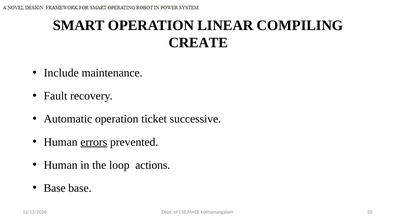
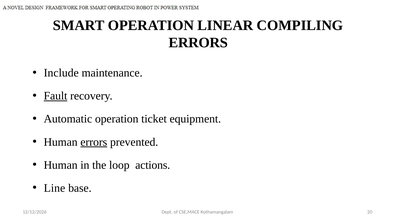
CREATE: CREATE -> ERRORS (198, 43)
Fault underline: none -> present (56, 96)
successive: successive -> equipment (195, 119)
Base: Base -> Line (54, 188)
